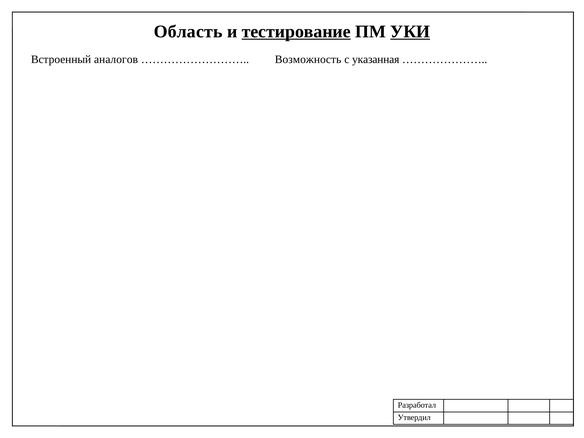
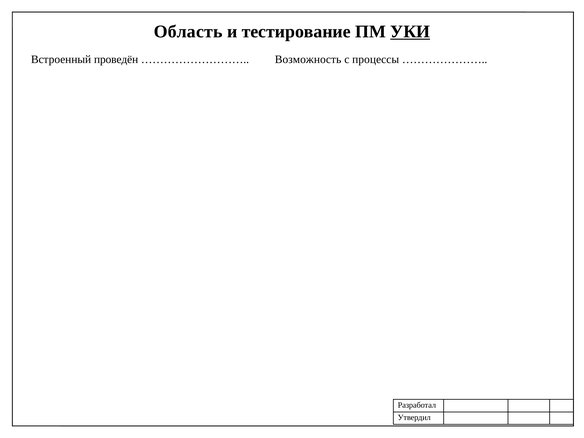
тестирование underline: present -> none (296, 31)
аналогов: аналогов -> проведён (116, 59)
указанная: указанная -> процессы (376, 59)
